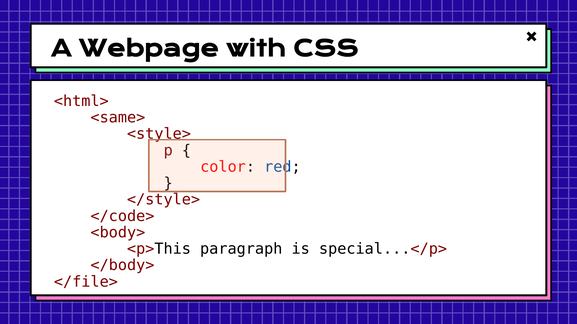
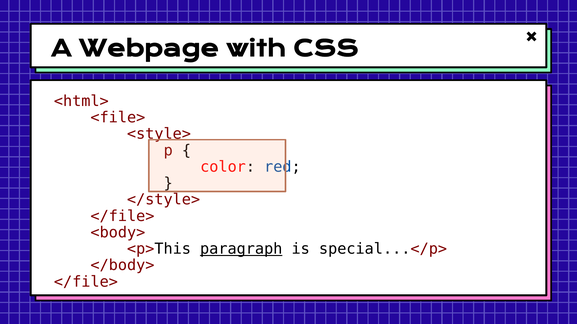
<same>: <same> -> <file> (118, 118)
</code>: </code> -> </file> (122, 216)
paragraph underline: none -> present (241, 249)
